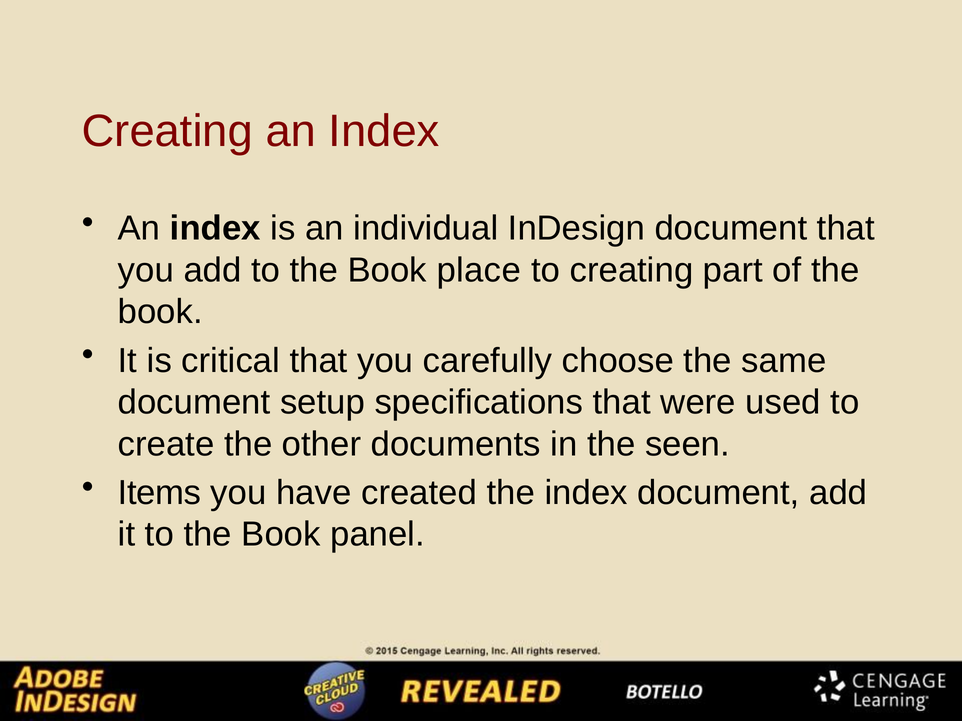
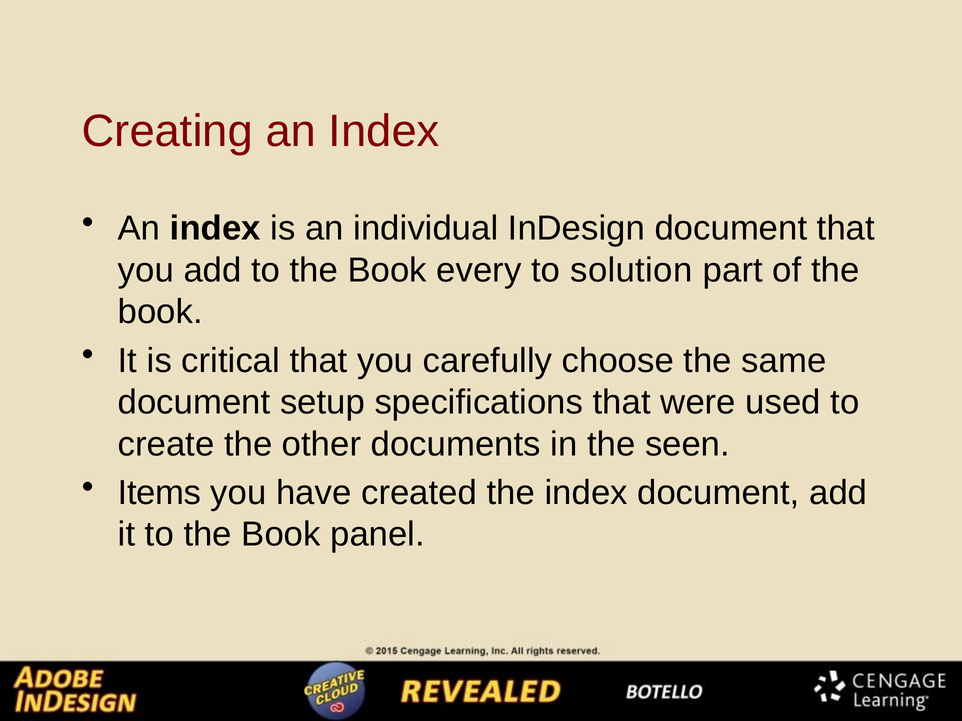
place: place -> every (479, 270)
to creating: creating -> solution (631, 270)
